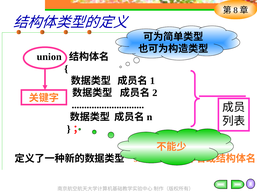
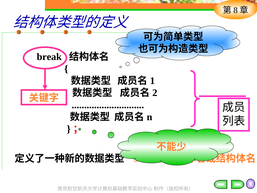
union: union -> break (49, 57)
